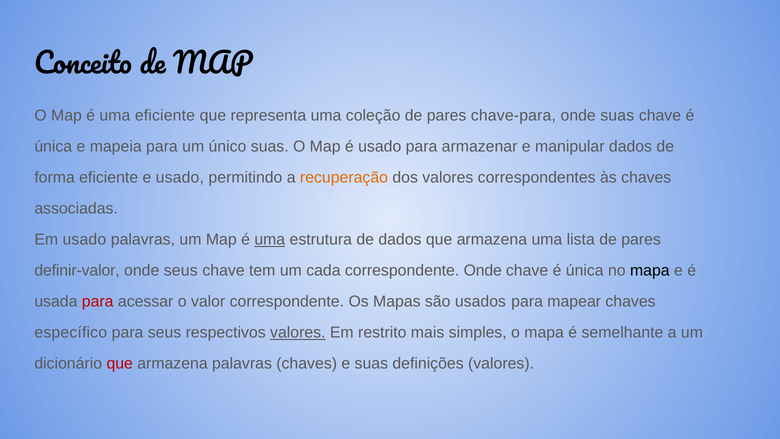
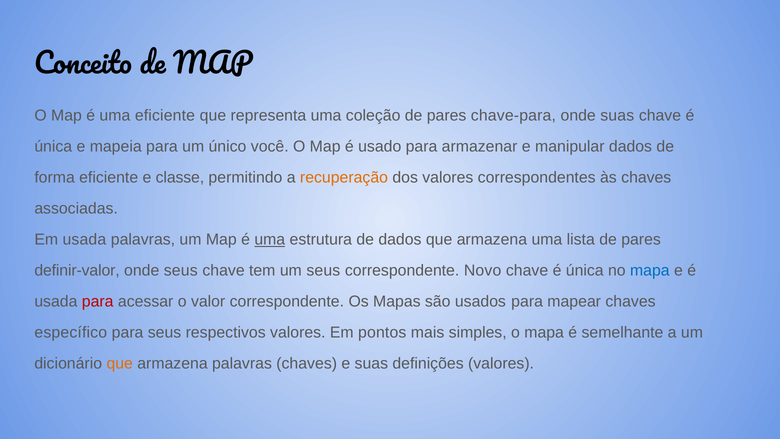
único suas: suas -> você (270, 146)
e usado: usado -> classe (180, 177)
Em usado: usado -> usada (84, 239)
um cada: cada -> seus (323, 270)
correspondente Onde: Onde -> Novo (483, 270)
mapa colour: black -> blue (650, 270)
valores underline: present -> none (298, 332)
restrito: restrito -> pontos (382, 332)
que colour: red -> orange (120, 363)
